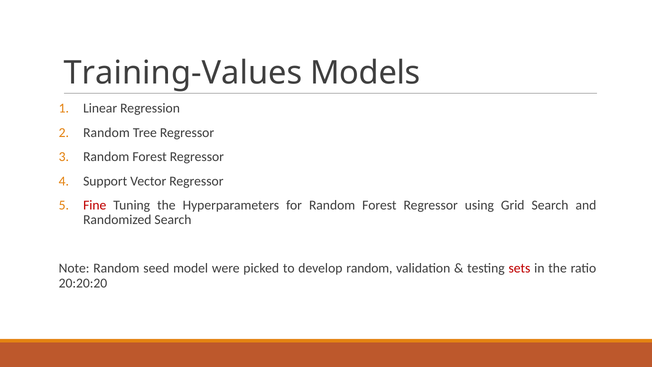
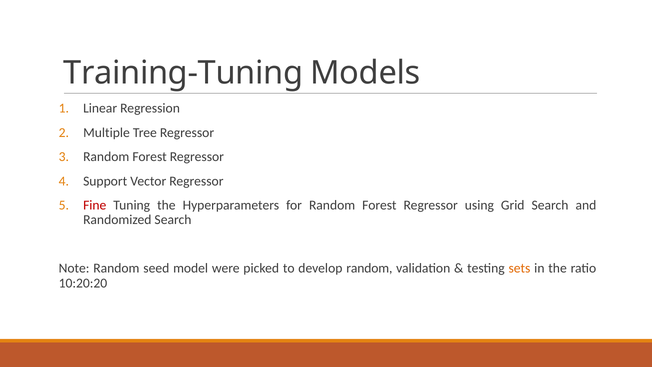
Training-Values: Training-Values -> Training-Tuning (183, 73)
Random: Random -> Multiple (106, 133)
sets colour: red -> orange (519, 268)
20:20:20: 20:20:20 -> 10:20:20 (83, 283)
